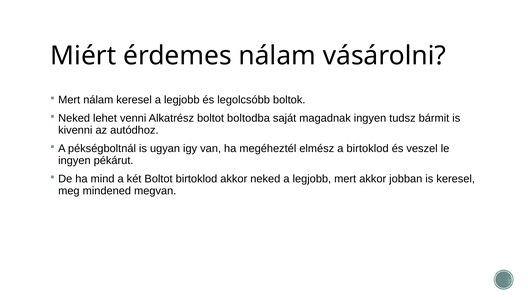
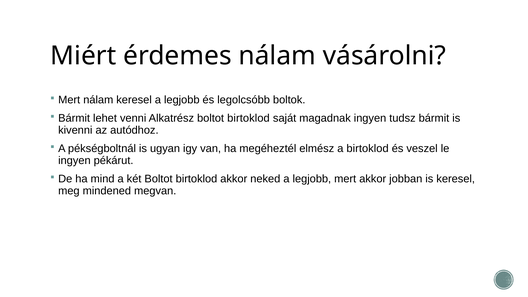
Neked: Neked -> Bármit (74, 118)
Alkatrész boltot boltodba: boltodba -> birtoklod (248, 118)
